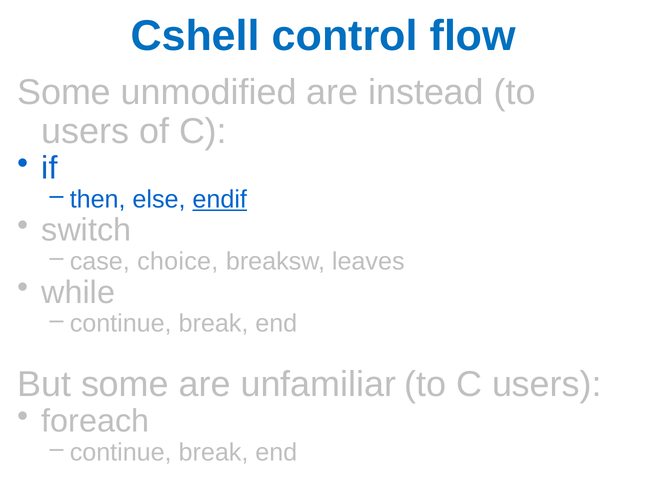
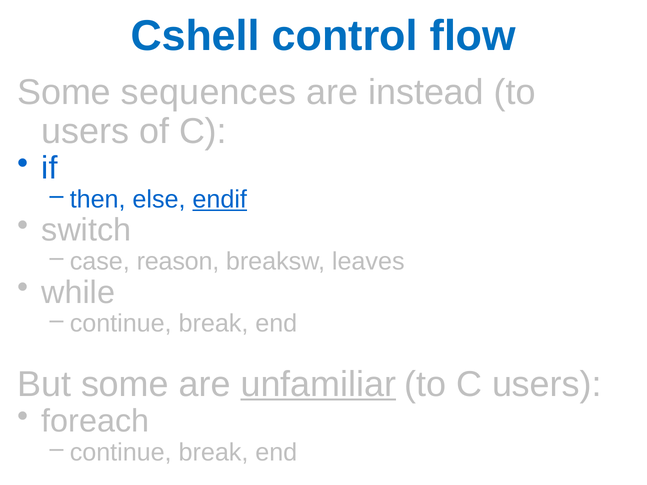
unmodified: unmodified -> sequences (209, 93)
choice: choice -> reason (178, 261)
unfamiliar underline: none -> present (318, 384)
